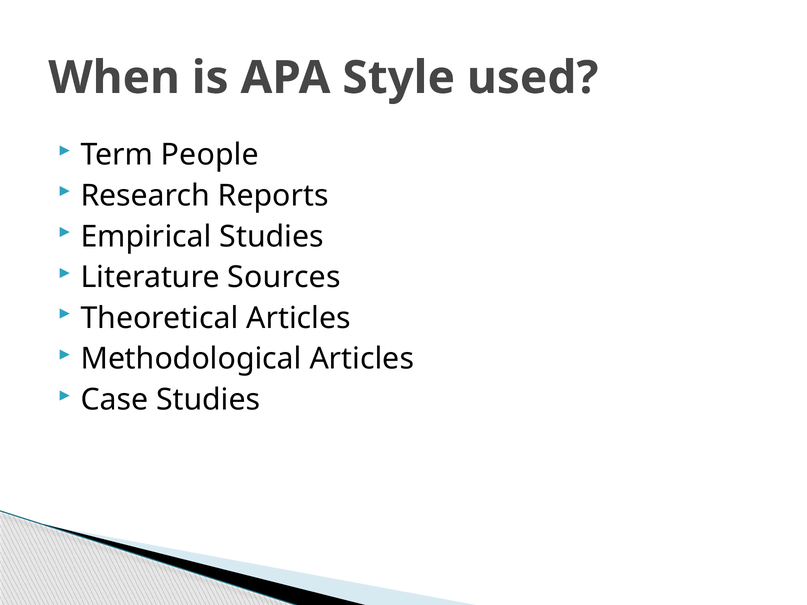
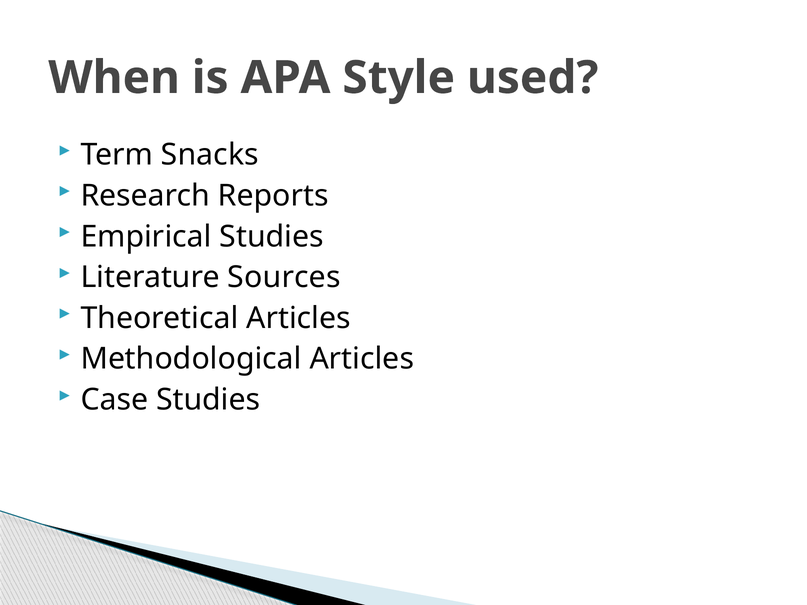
People: People -> Snacks (210, 155)
